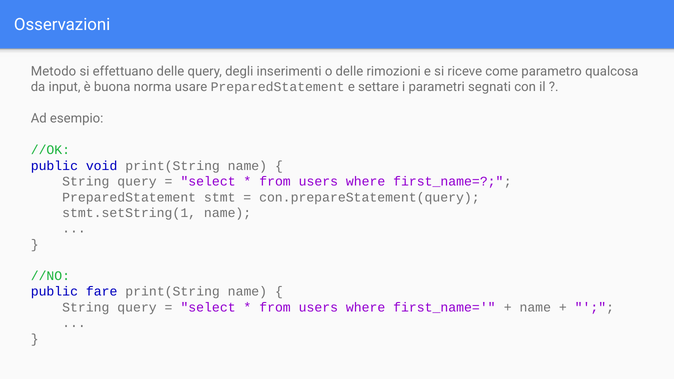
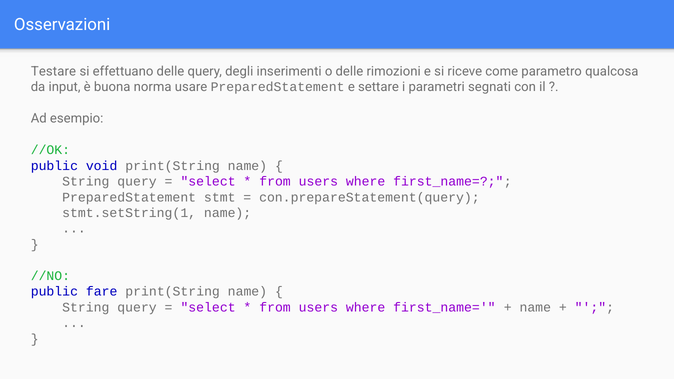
Metodo: Metodo -> Testare (53, 71)
